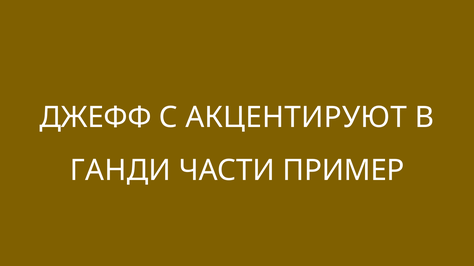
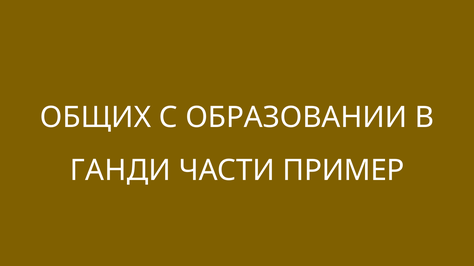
ДЖЕФФ: ДЖЕФФ -> ОБЩИХ (95, 118)
АКЦЕНТИРУЮТ: АКЦЕНТИРУЮТ -> ОБРАЗОВАНИИ (296, 118)
